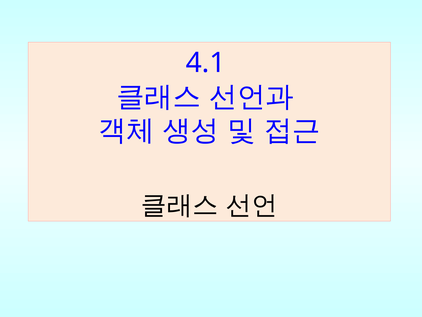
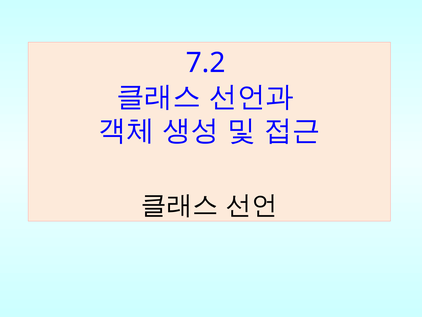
4.1: 4.1 -> 7.2 (206, 63)
